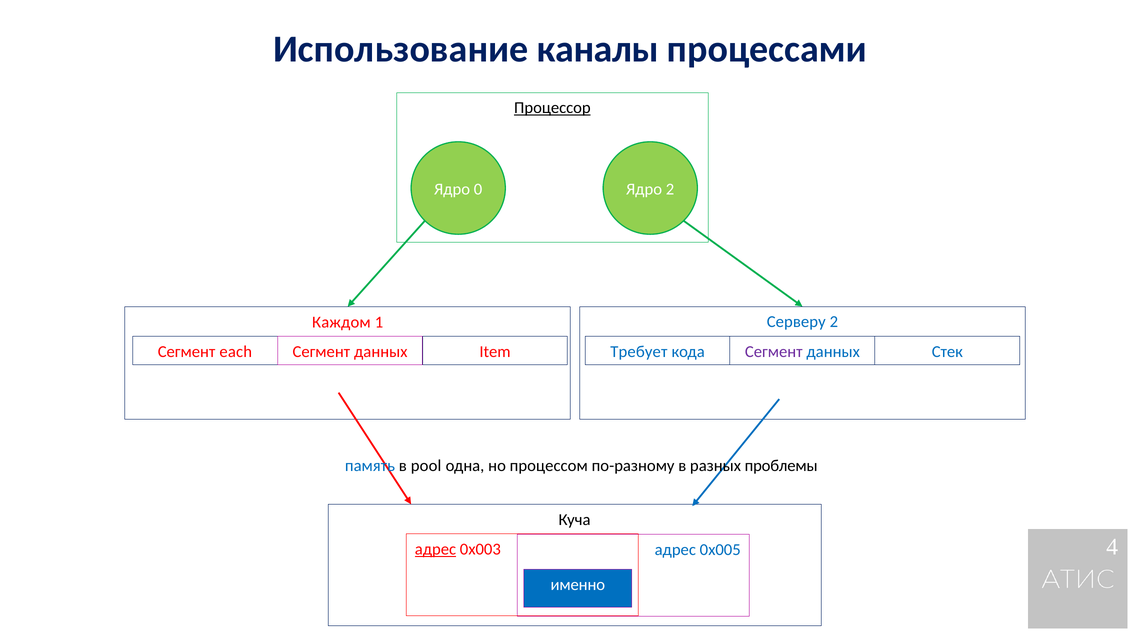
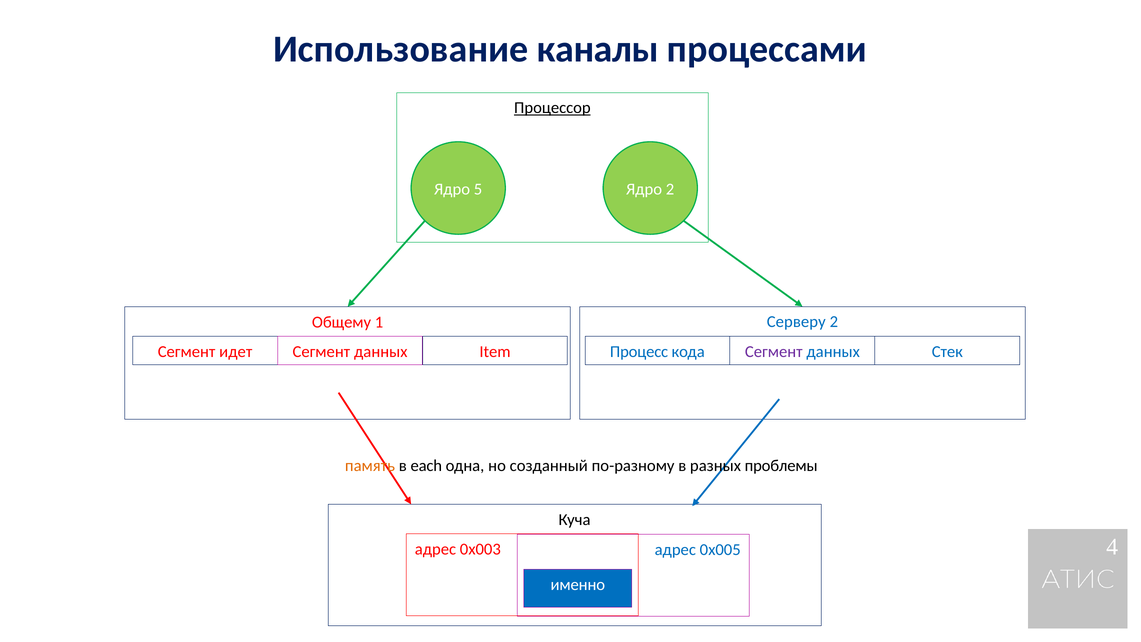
0: 0 -> 5 (478, 189)
Каждом: Каждом -> Общему (342, 322)
each: each -> идет (236, 352)
Требует: Требует -> Процесс (639, 352)
память colour: blue -> orange (370, 466)
pool: pool -> each (426, 466)
процессом: процессом -> созданный (549, 466)
адрес underline: present -> none (435, 549)
